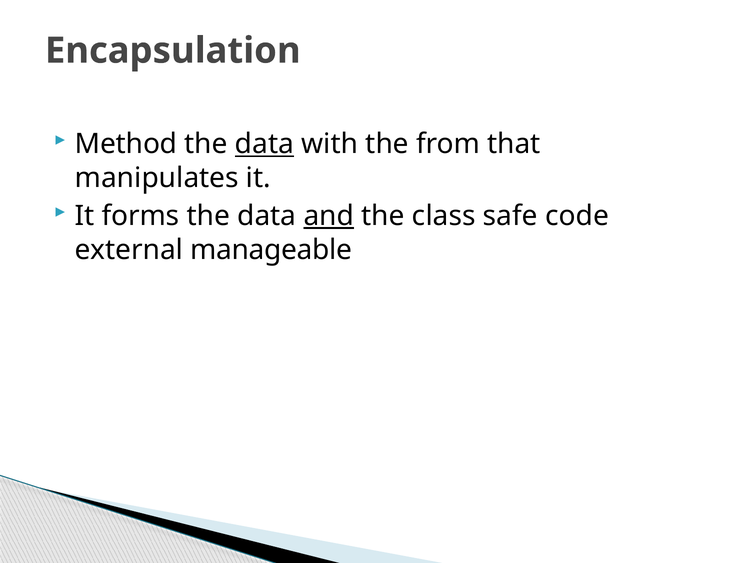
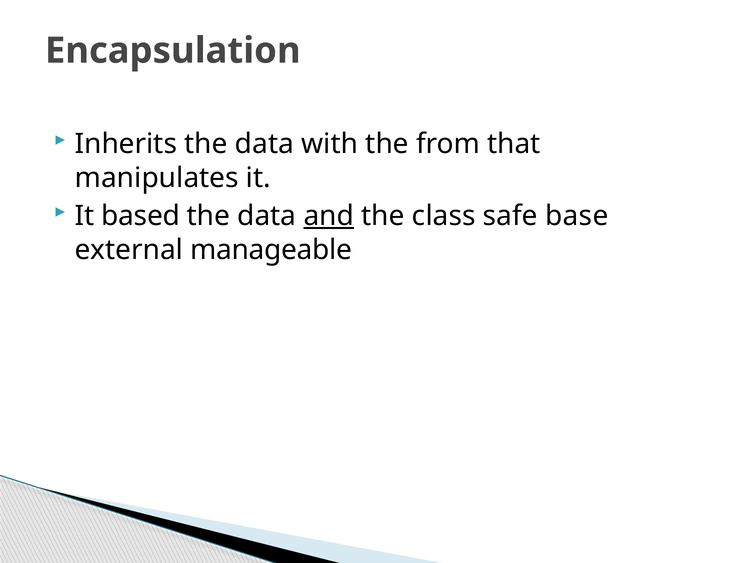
Method: Method -> Inherits (126, 144)
data underline: present -> none (264, 144)
forms: forms -> based (141, 216)
code: code -> base (577, 216)
